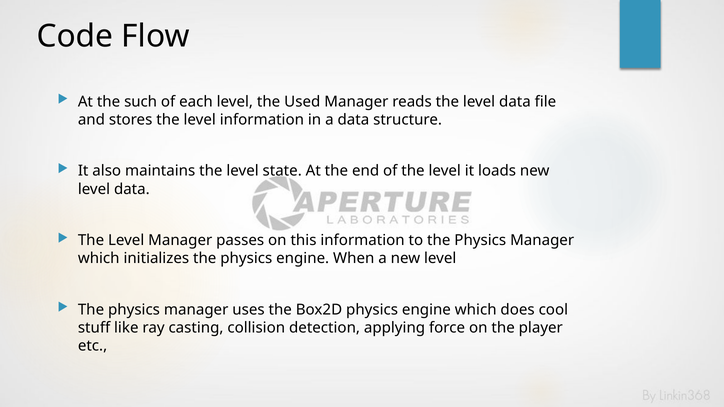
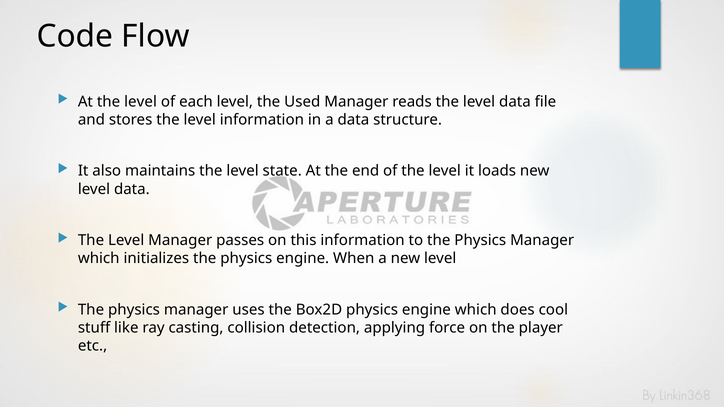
At the such: such -> level (141, 102)
